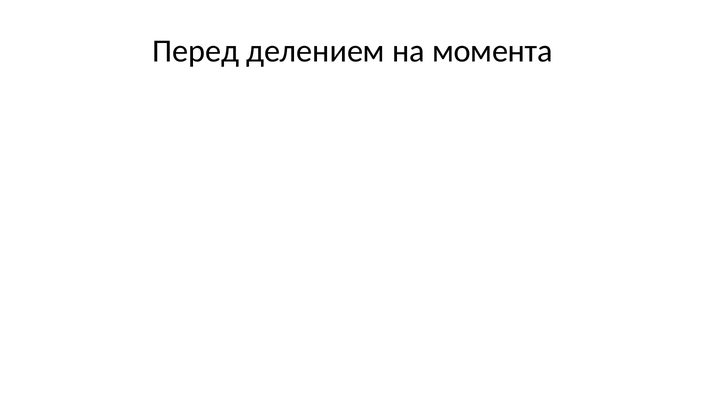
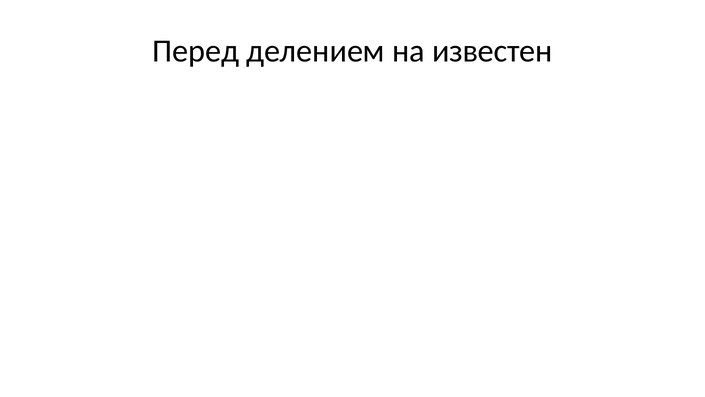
момента: момента -> известен (492, 51)
